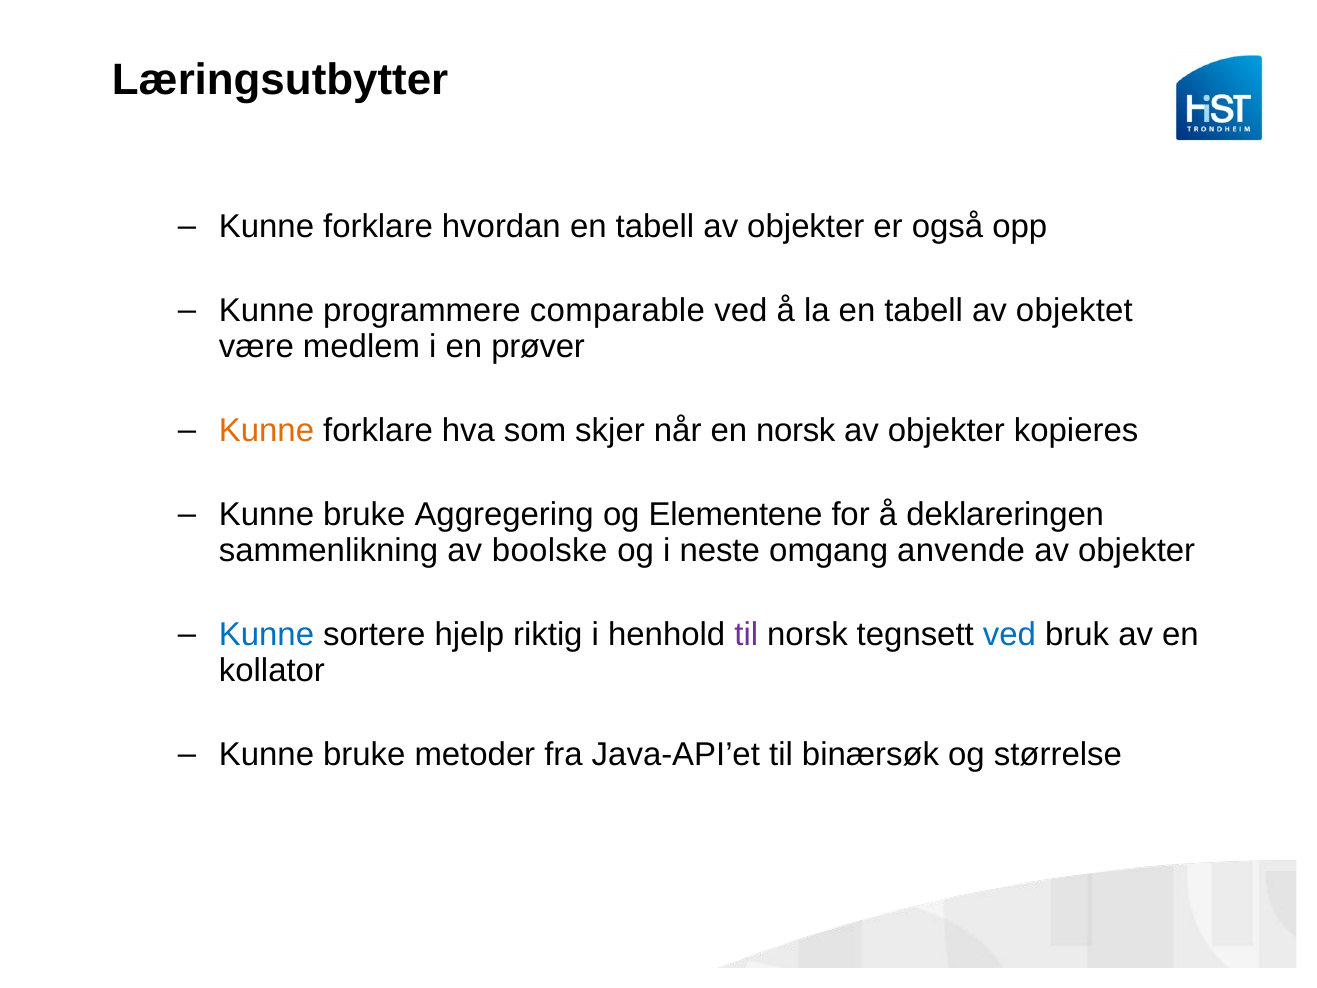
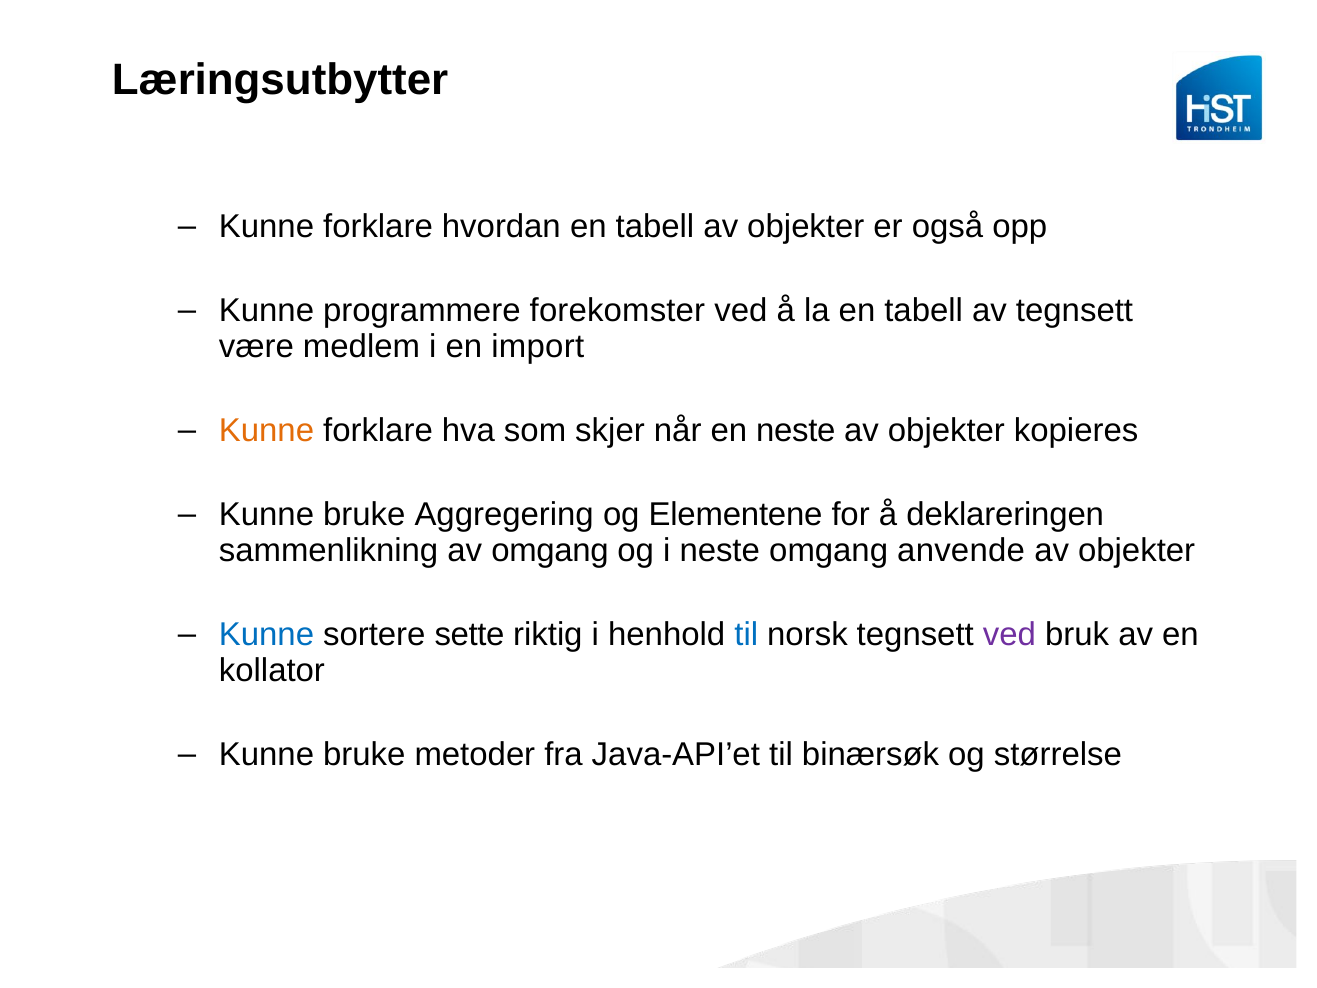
comparable: comparable -> forekomster (617, 311)
av objektet: objektet -> tegnsett (1075, 311)
prøver: prøver -> import (538, 346)
en norsk: norsk -> neste (796, 431)
av boolske: boolske -> omgang (550, 550)
hjelp: hjelp -> sette (470, 635)
til colour: purple -> blue (746, 635)
ved colour: blue -> purple (1009, 635)
